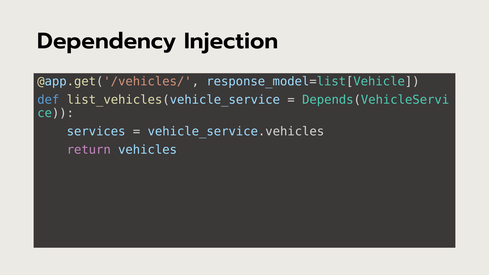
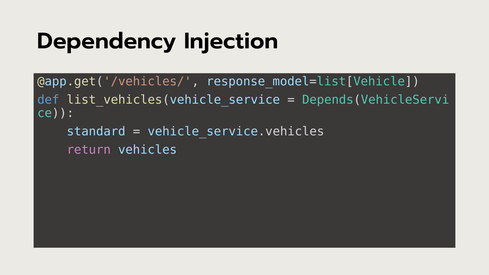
services: services -> standard (96, 131)
